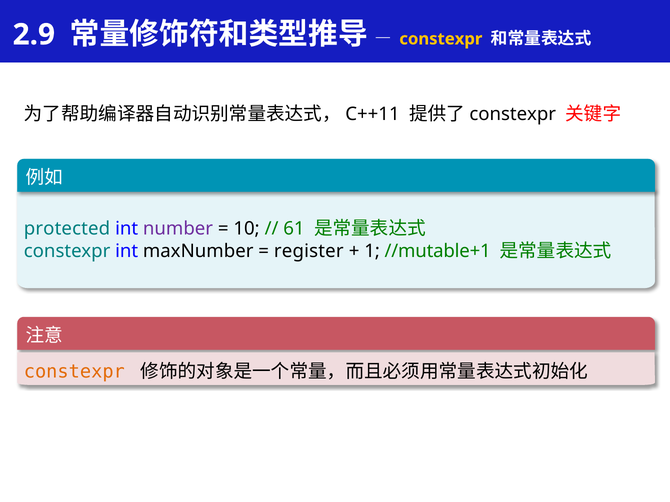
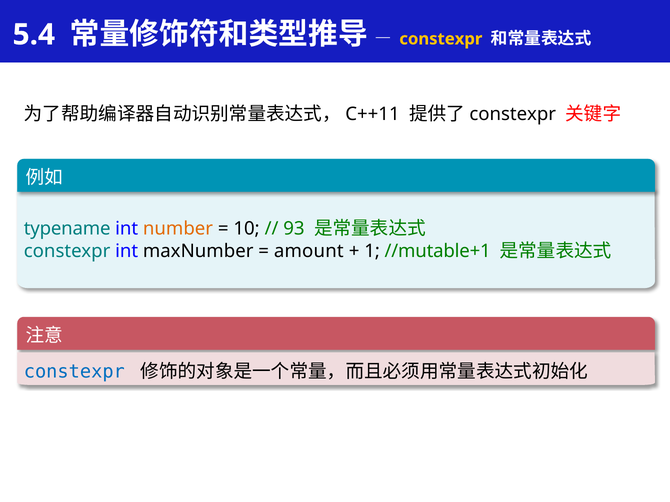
2.9: 2.9 -> 5.4 (34, 35)
protected: protected -> typename (67, 229)
number colour: purple -> orange (178, 229)
61: 61 -> 93 (294, 229)
register: register -> amount (309, 251)
constexpr colour: orange -> blue (74, 372)
